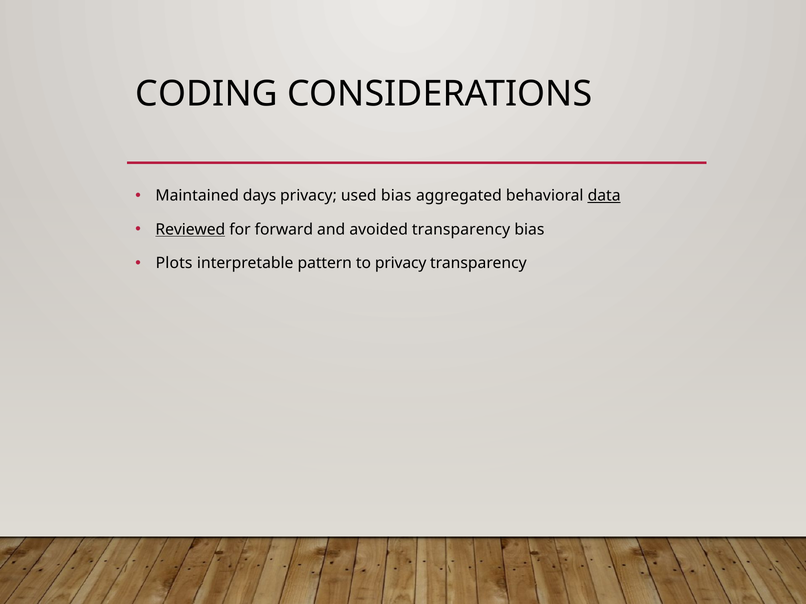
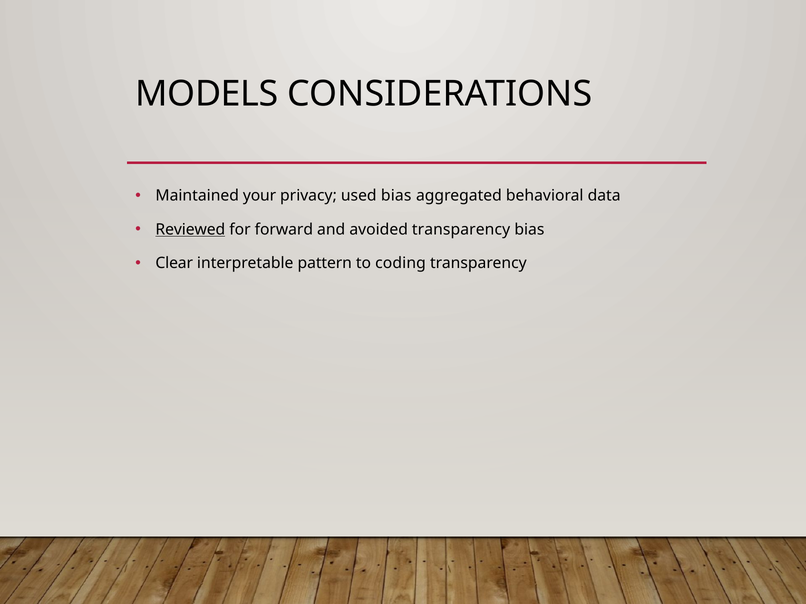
CODING: CODING -> MODELS (207, 94)
days: days -> your (260, 196)
data underline: present -> none (604, 196)
Plots: Plots -> Clear (174, 263)
to privacy: privacy -> coding (401, 263)
